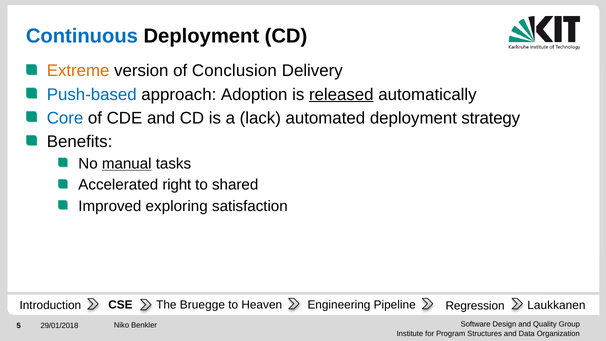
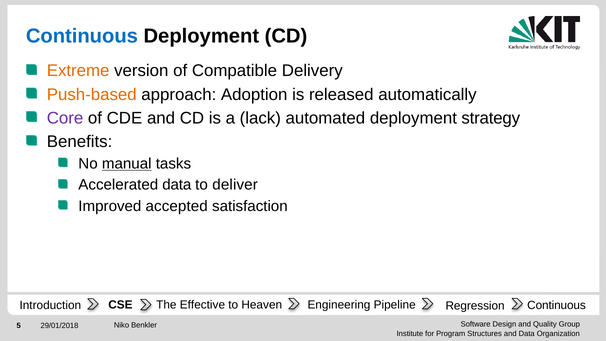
Conclusion: Conclusion -> Compatible (234, 71)
Push-based colour: blue -> orange (92, 94)
released underline: present -> none (341, 94)
Core colour: blue -> purple (65, 118)
Accelerated right: right -> data (177, 185)
shared: shared -> deliver (235, 185)
exploring: exploring -> accepted (177, 206)
Bruegge: Bruegge -> Effective (202, 305)
Heaven Laukkanen: Laukkanen -> Continuous (557, 305)
